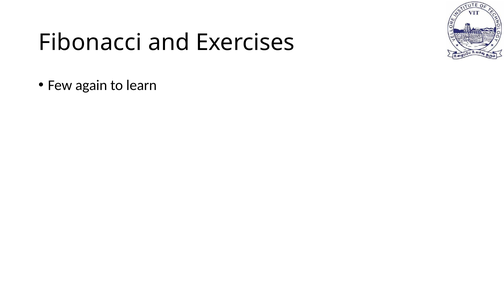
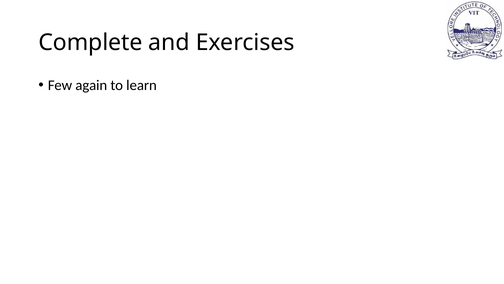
Fibonacci: Fibonacci -> Complete (90, 42)
